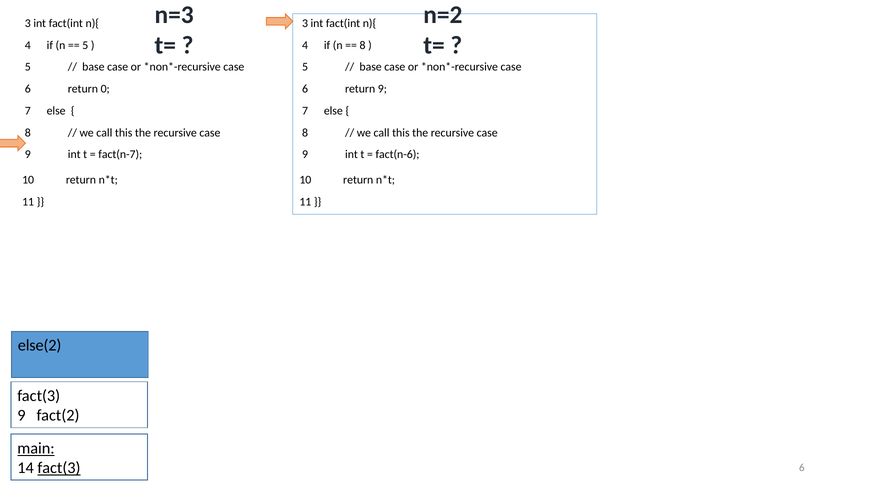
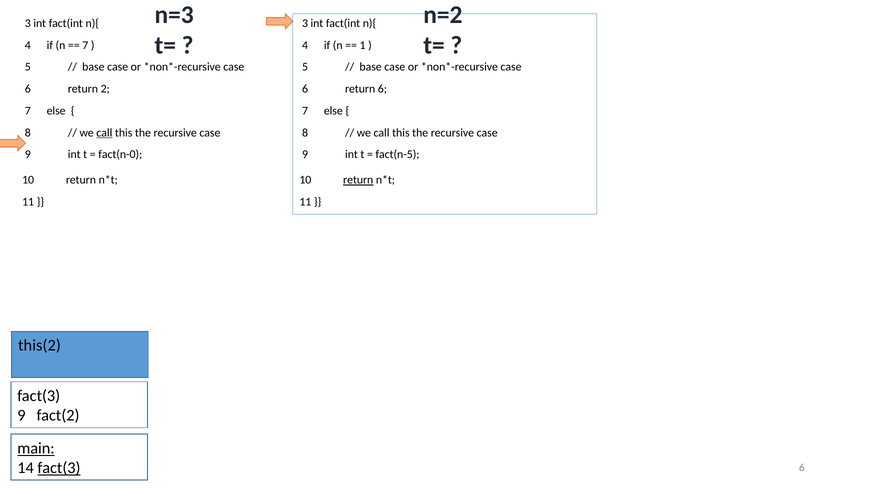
5: 5 -> 7 (85, 45)
8: 8 -> 1 (363, 45)
0: 0 -> 2 (105, 89)
return 9: 9 -> 6 (382, 89)
call underline: none -> present (104, 133)
fact(n-7: fact(n-7 -> fact(n-0 (120, 154)
fact(n-6: fact(n-6 -> fact(n-5 (398, 154)
return underline: none -> present (358, 180)
else(2: else(2 -> this(2 (39, 345)
